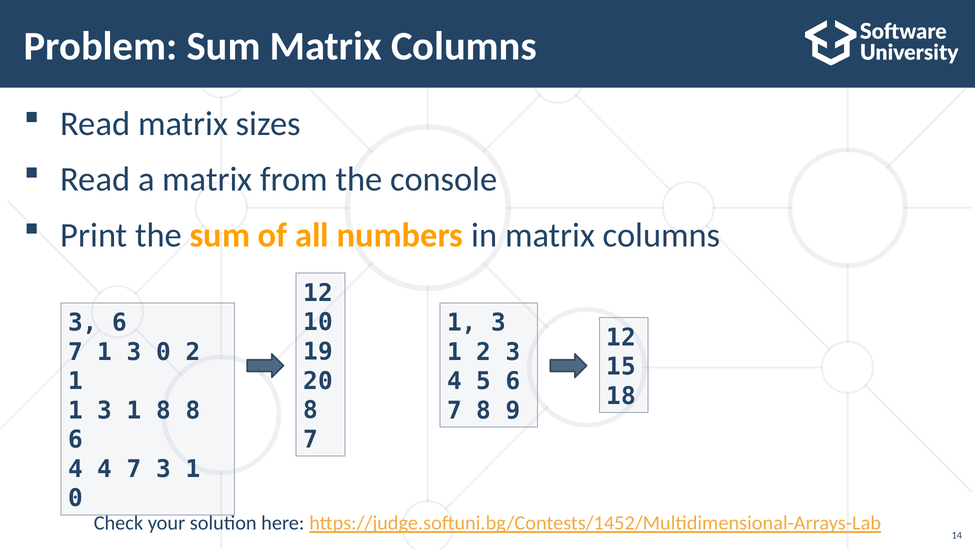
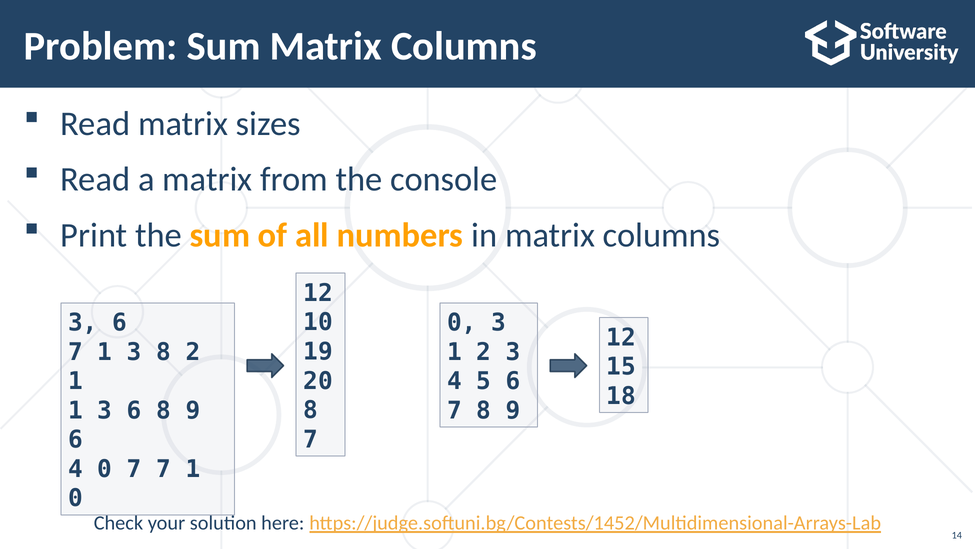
1: 1 -> 0 (462, 322)
3 0: 0 -> 8 (163, 352)
1: 1 -> 6 (134, 410)
8: 8 -> 9 (193, 410)
4 4: 4 -> 0 (105, 469)
7 3: 3 -> 7 (163, 469)
